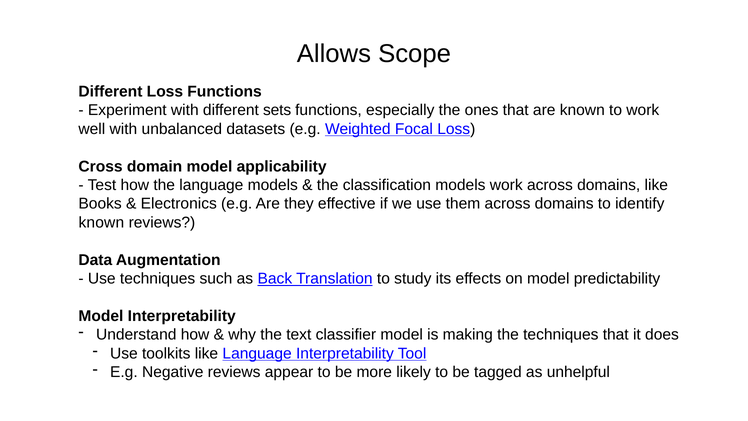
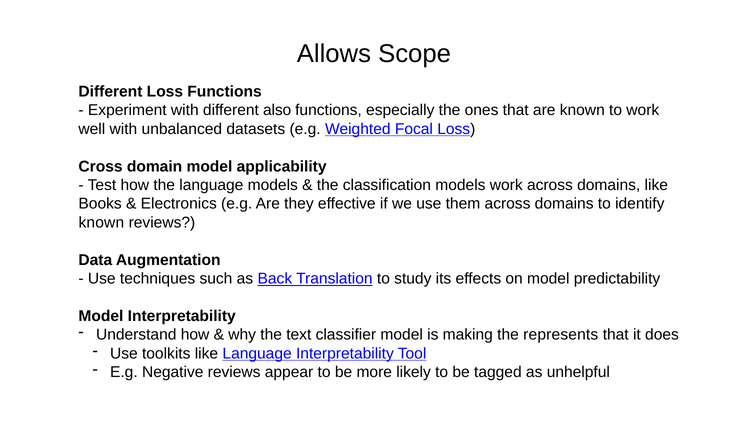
sets: sets -> also (277, 110)
the techniques: techniques -> represents (561, 335)
